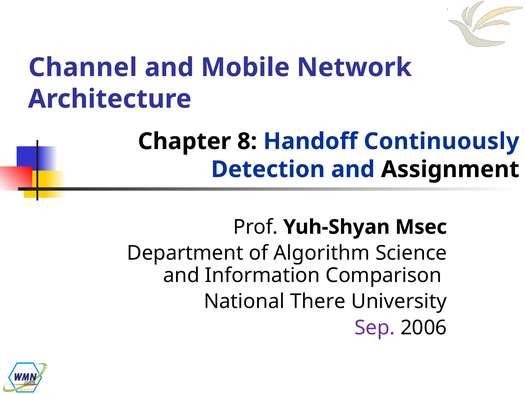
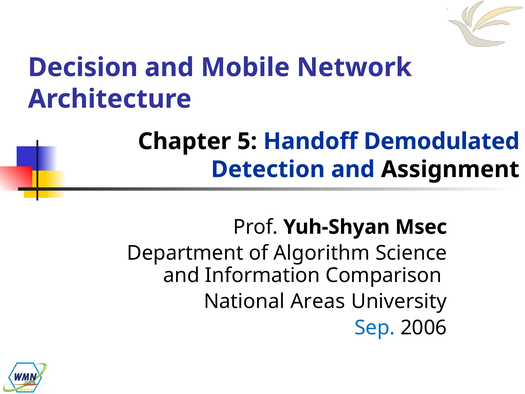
Channel: Channel -> Decision (83, 67)
8: 8 -> 5 (247, 141)
Continuously: Continuously -> Demodulated (442, 141)
There: There -> Areas (318, 301)
Sep colour: purple -> blue (375, 327)
